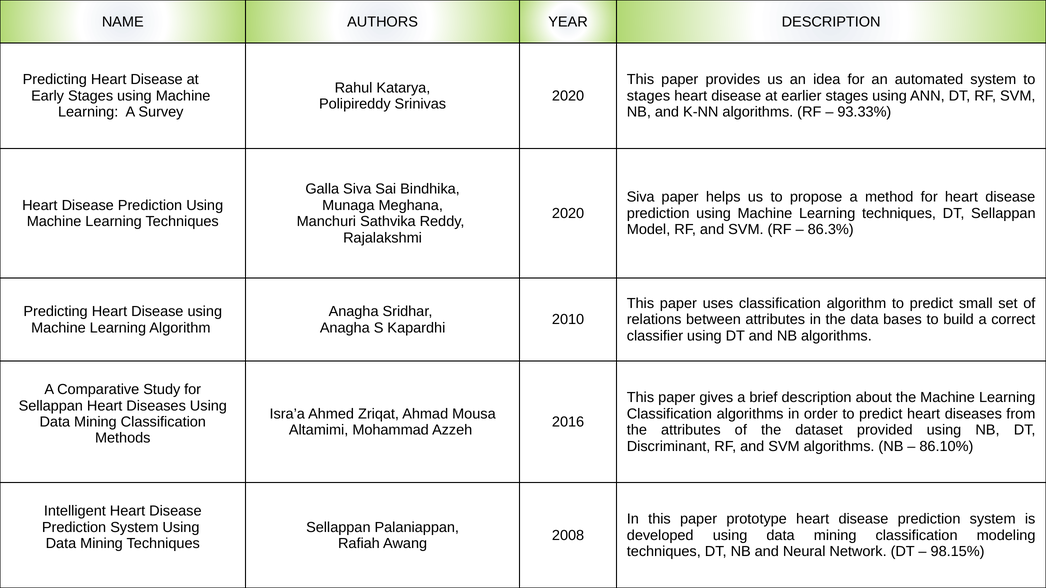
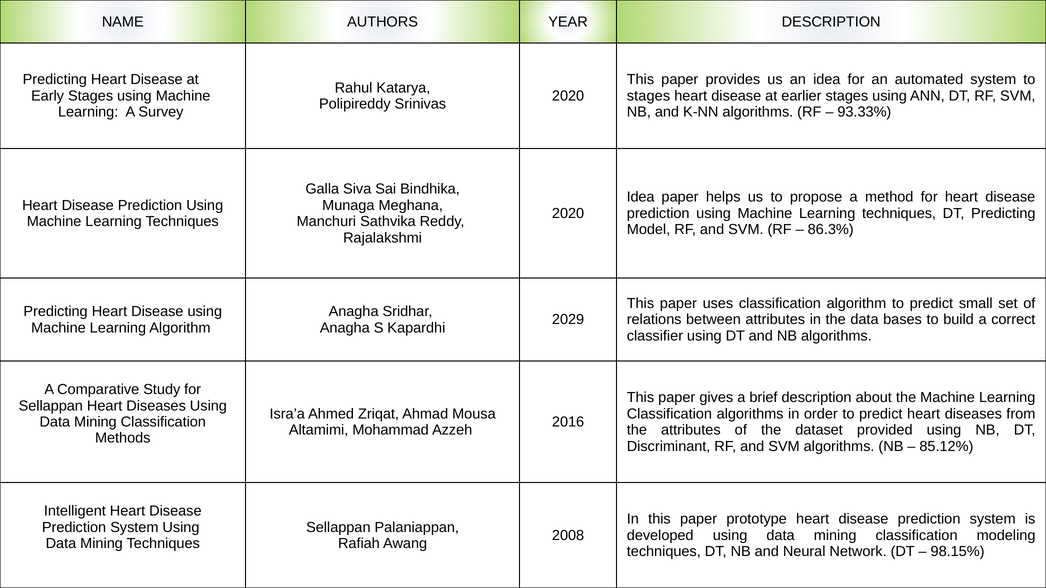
Siva: Siva -> Idea (641, 197)
DT Sellappan: Sellappan -> Predicting (1003, 214)
2010: 2010 -> 2029 (568, 320)
86.10%: 86.10% -> 85.12% (946, 447)
